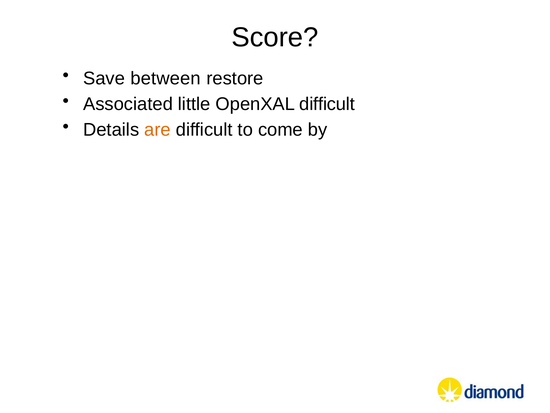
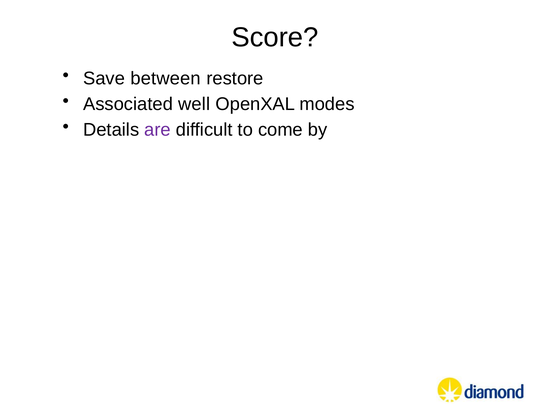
little: little -> well (194, 104)
OpenXAL difficult: difficult -> modes (327, 104)
are colour: orange -> purple (157, 130)
